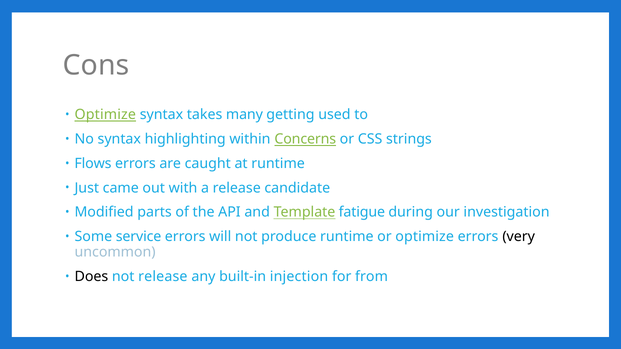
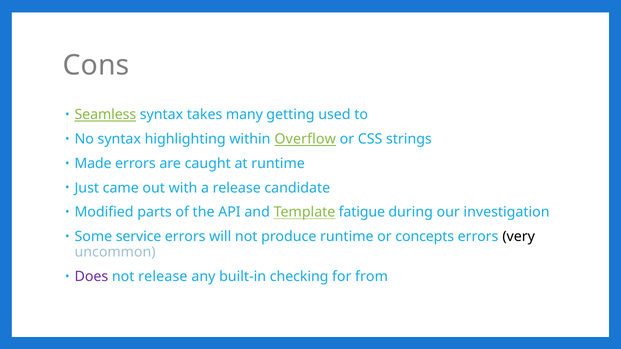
Optimize: Optimize -> Seamless (105, 115)
Concerns: Concerns -> Overflow (305, 139)
Flows: Flows -> Made (93, 164)
or optimize: optimize -> concepts (425, 237)
Does colour: black -> purple (91, 277)
injection: injection -> checking (299, 277)
